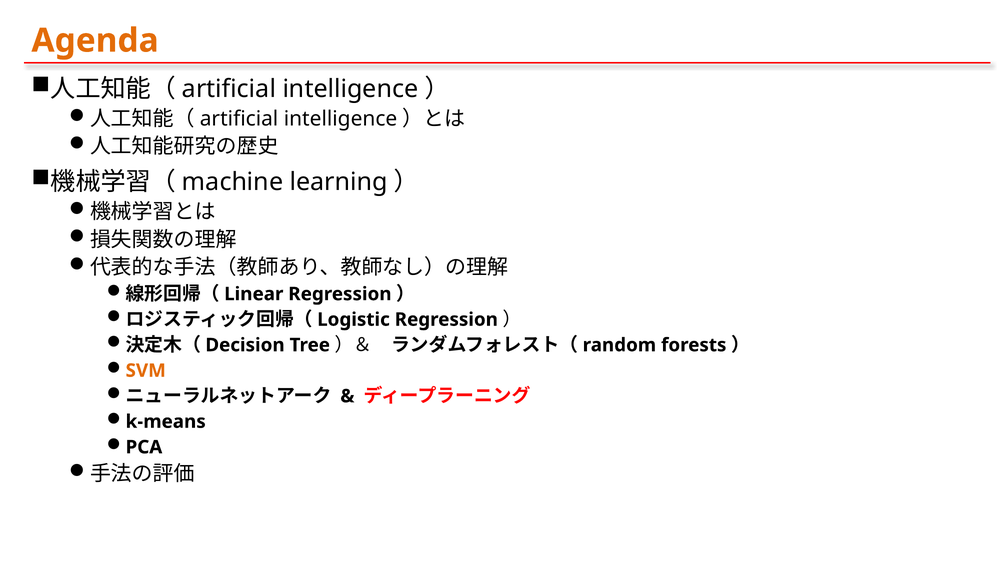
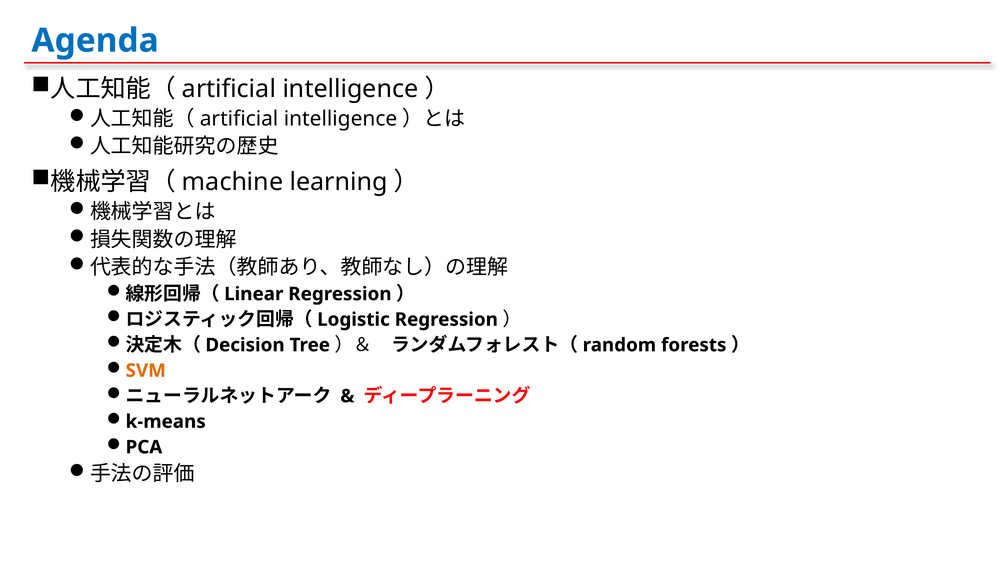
Agenda colour: orange -> blue (95, 41)
